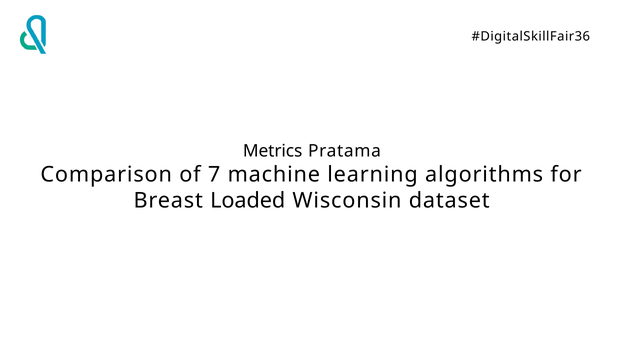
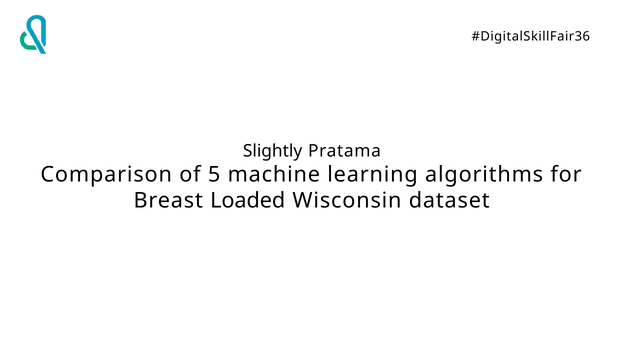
Metrics: Metrics -> Slightly (273, 151)
7: 7 -> 5 (214, 175)
